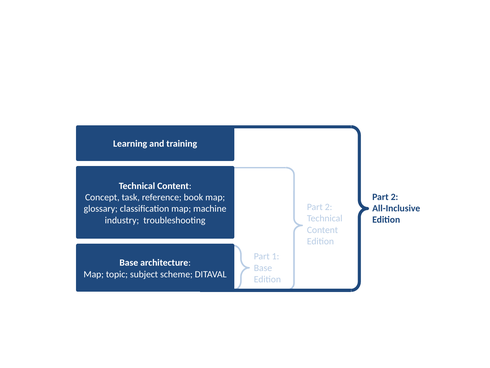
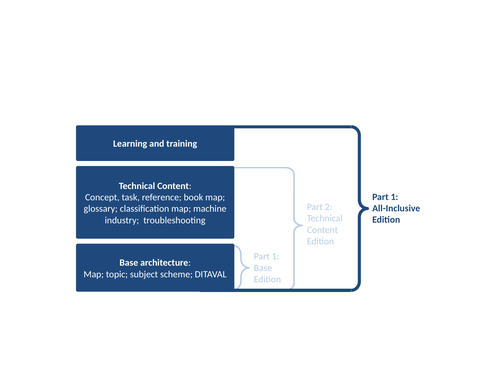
2: 2 -> 1 (394, 197)
